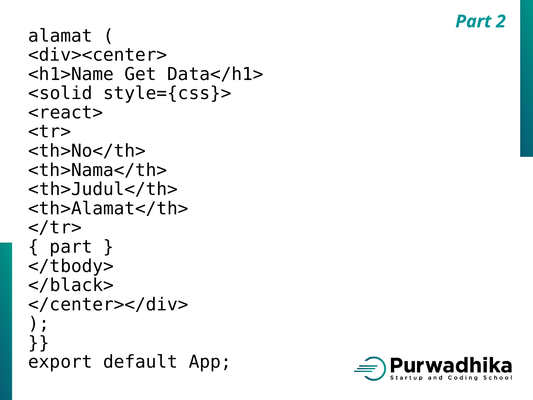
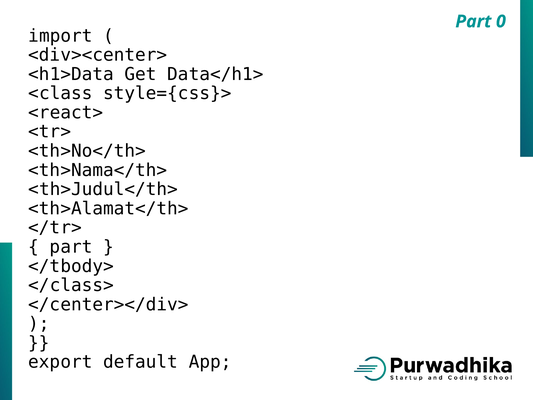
2: 2 -> 0 (501, 21)
alamat: alamat -> import (60, 36)
<h1>Name: <h1>Name -> <h1>Data (71, 74)
<solid: <solid -> <class (60, 93)
</black>: </black> -> </class> (71, 285)
